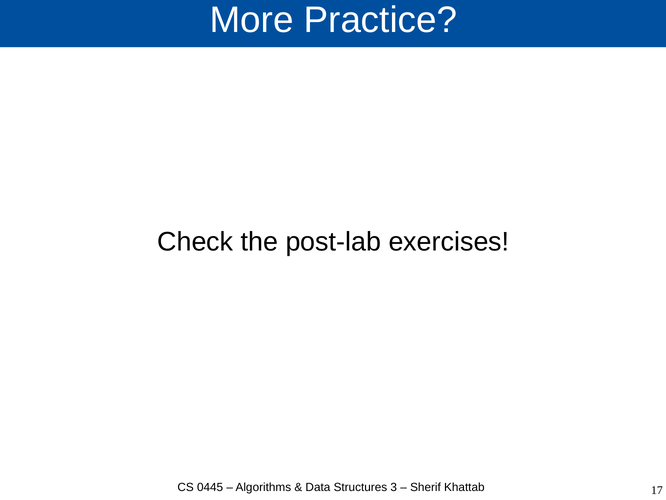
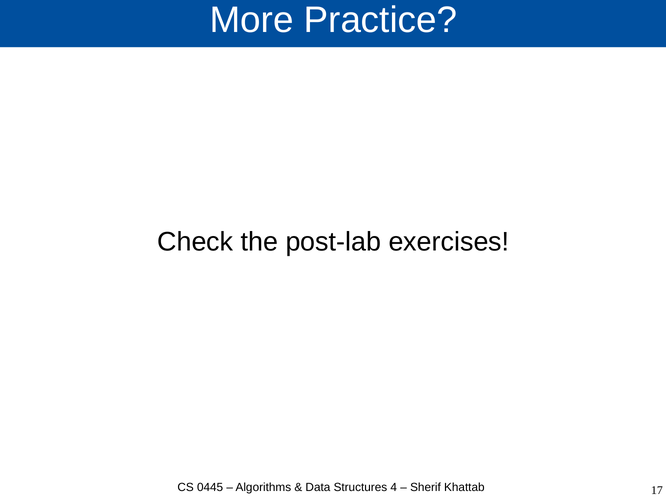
3: 3 -> 4 (394, 487)
